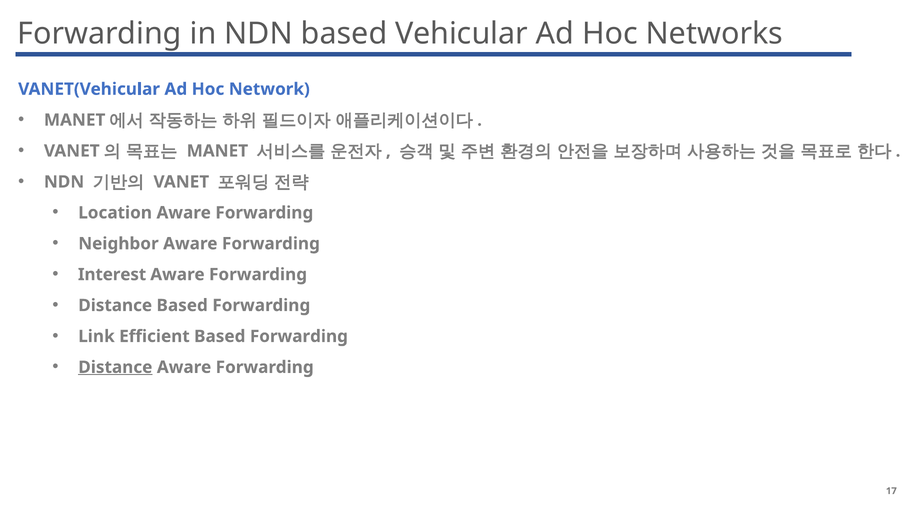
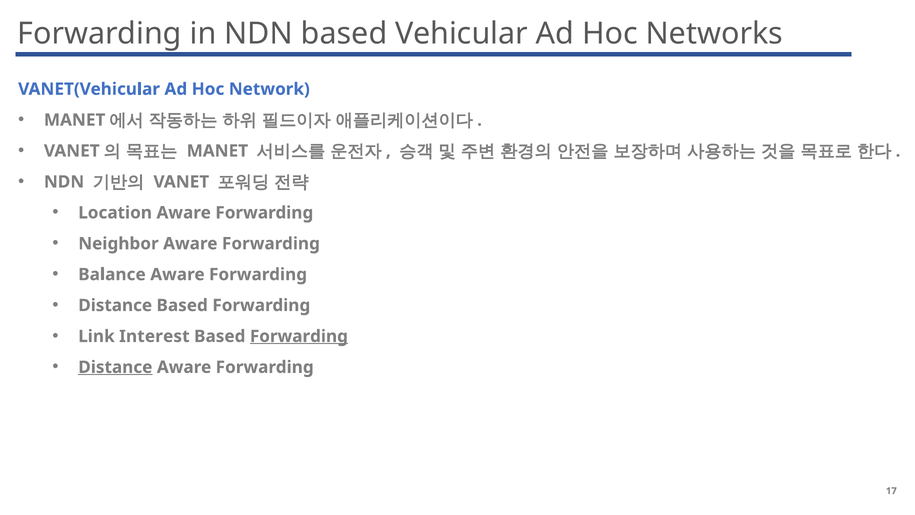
Interest: Interest -> Balance (112, 274)
Efficient: Efficient -> Interest (154, 336)
Forwarding underline: none -> present (299, 336)
